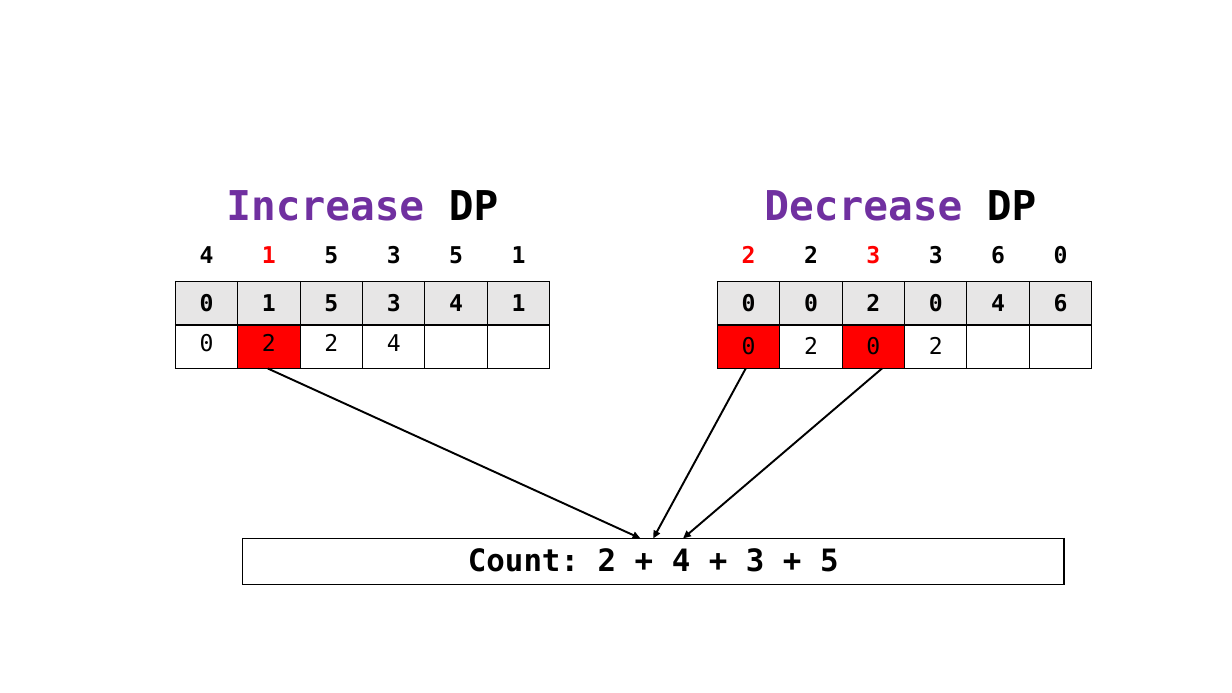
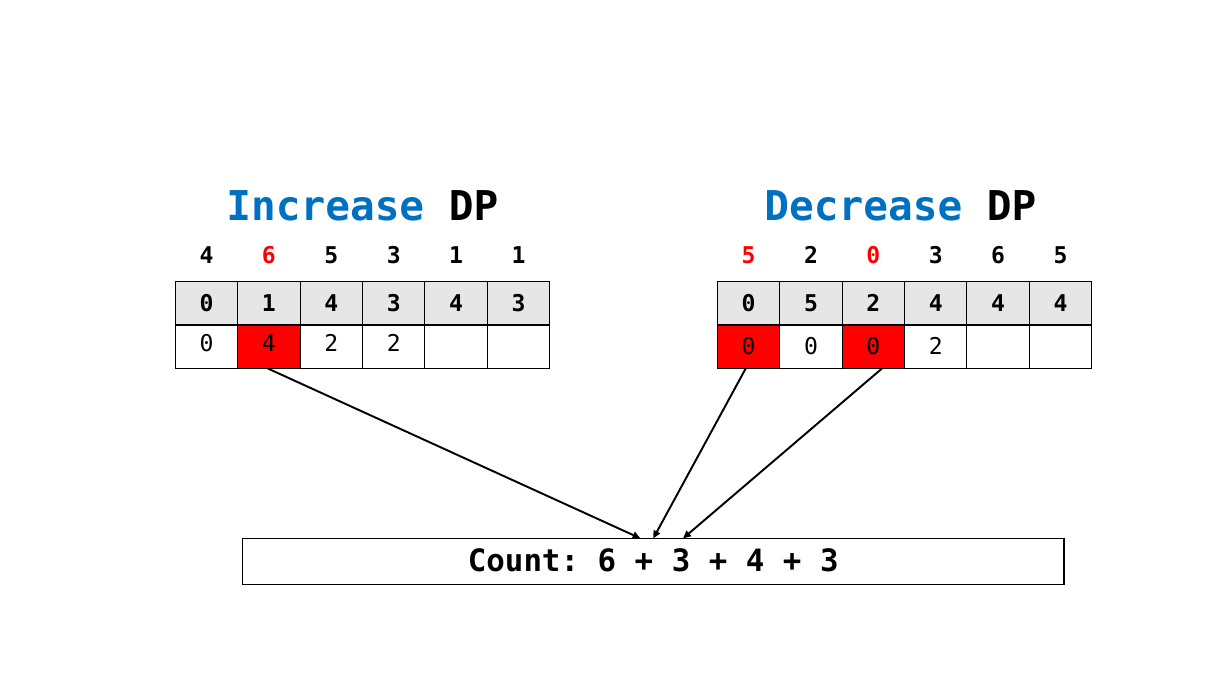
Increase colour: purple -> blue (325, 207)
Decrease colour: purple -> blue (863, 207)
1: 1 -> 6 (269, 256)
3 5: 5 -> 1 (456, 256)
1 2: 2 -> 5 (749, 256)
3: 3 -> 0 (873, 256)
3 6 0: 0 -> 5 (1061, 256)
0 1 5: 5 -> 4 (331, 304)
3 4 1: 1 -> 3 (518, 304)
0 0: 0 -> 5 (811, 304)
0: 0 -> 4 (936, 304)
6: 6 -> 4 (1061, 304)
2: 2 -> 4 (269, 343)
2 4: 4 -> 2 (394, 343)
2: 2 -> 0 (811, 347)
Count 2: 2 -> 6 (607, 561)
4: 4 -> 3 (681, 561)
3: 3 -> 4 (755, 561)
5: 5 -> 3 (829, 561)
